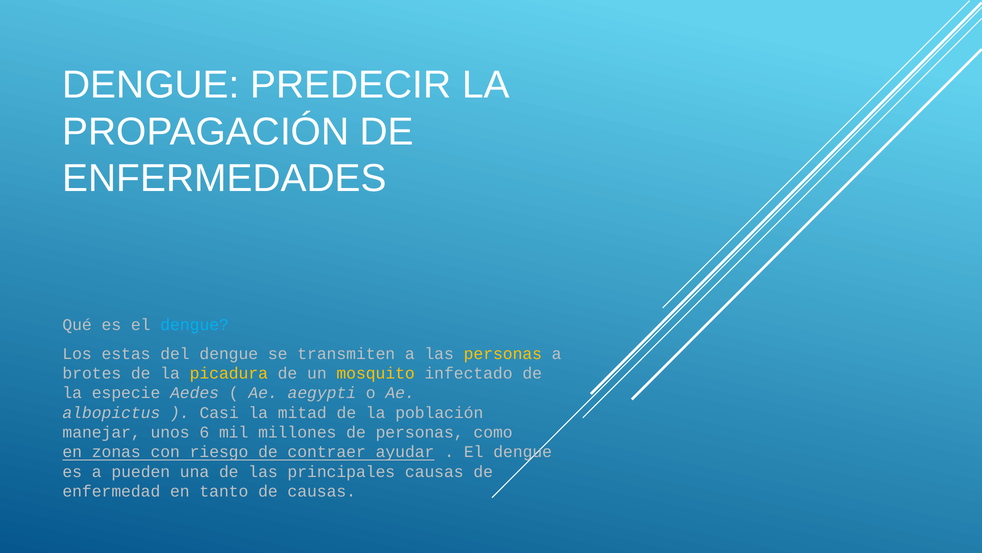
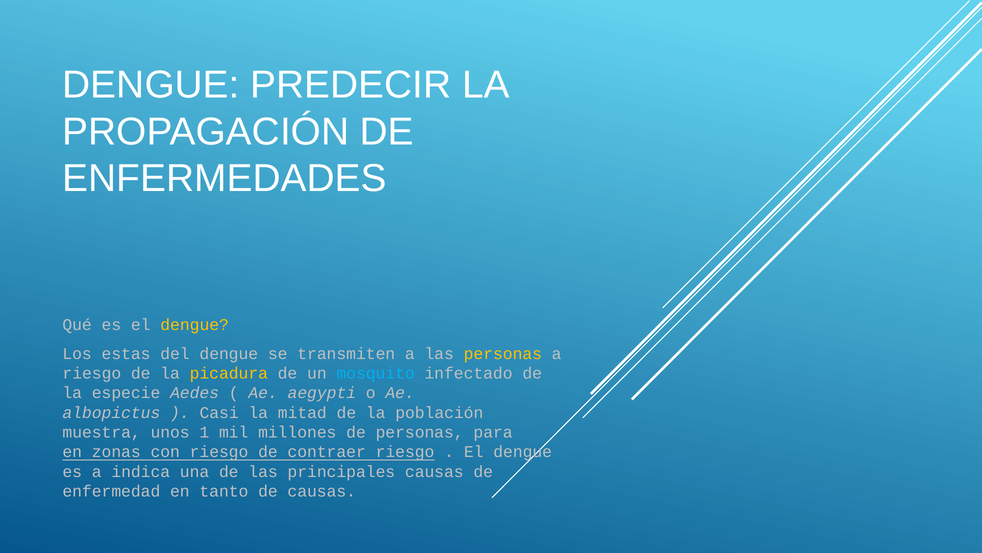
dengue colour: light blue -> yellow (195, 324)
brotes: brotes -> riesgo (92, 373)
mosquito colour: yellow -> light blue (376, 373)
manejar: manejar -> muestra (102, 432)
6: 6 -> 1 (204, 432)
como: como -> para (493, 432)
contraer ayudar: ayudar -> riesgo (405, 451)
pueden: pueden -> indica (141, 471)
